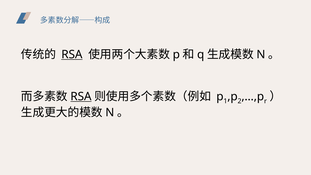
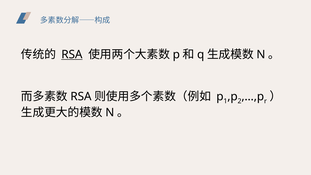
RSA underline: present -> none (81, 96)
